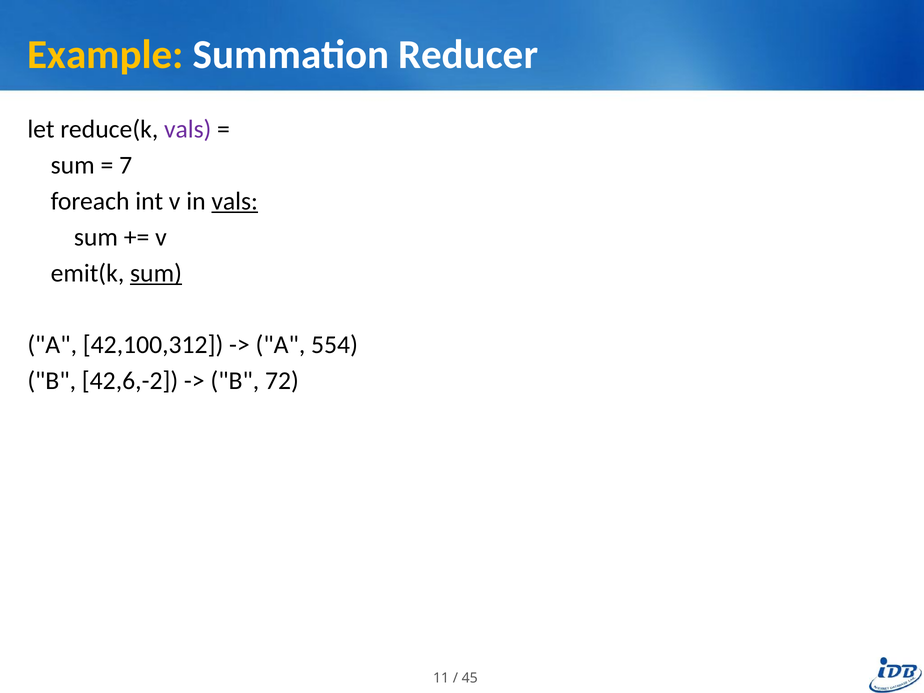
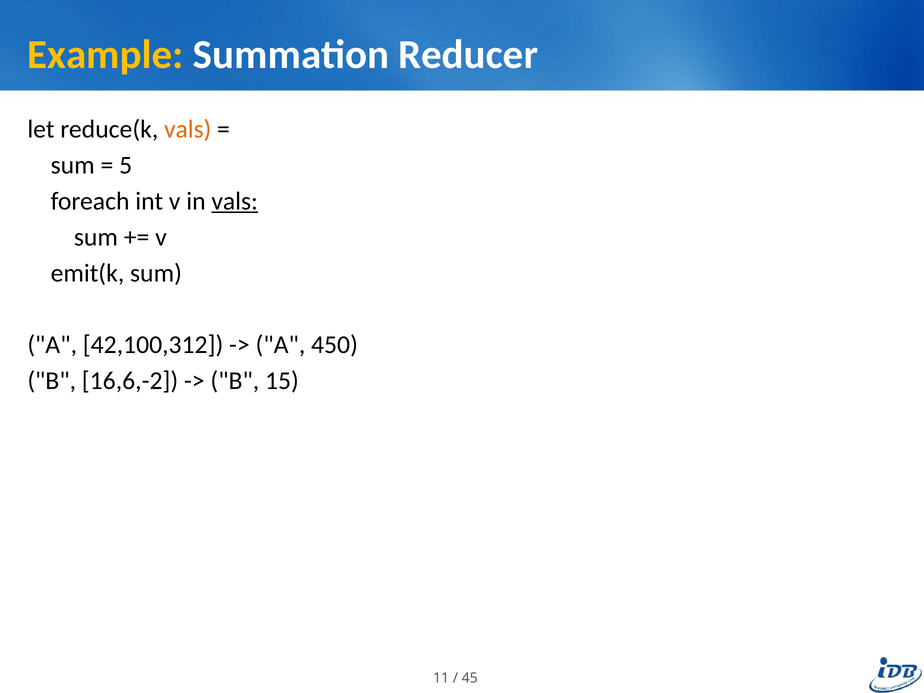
vals colour: purple -> orange (188, 129)
7: 7 -> 5 (126, 165)
sum underline: present -> none (156, 273)
554: 554 -> 450 (334, 345)
42,6,-2: 42,6,-2 -> 16,6,-2 (130, 381)
72: 72 -> 15 (282, 381)
